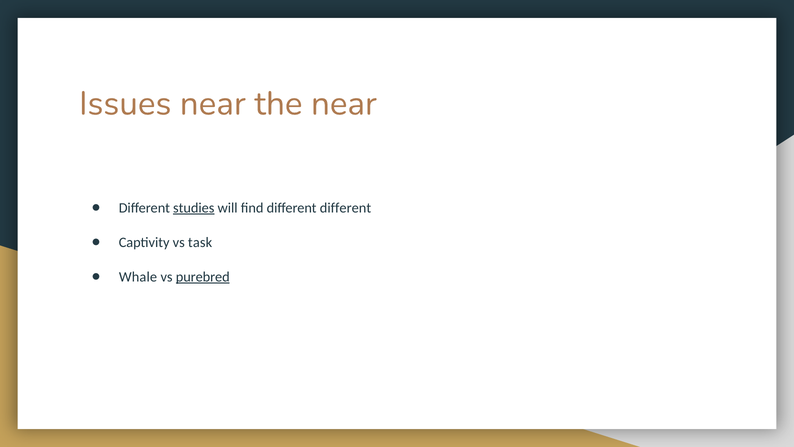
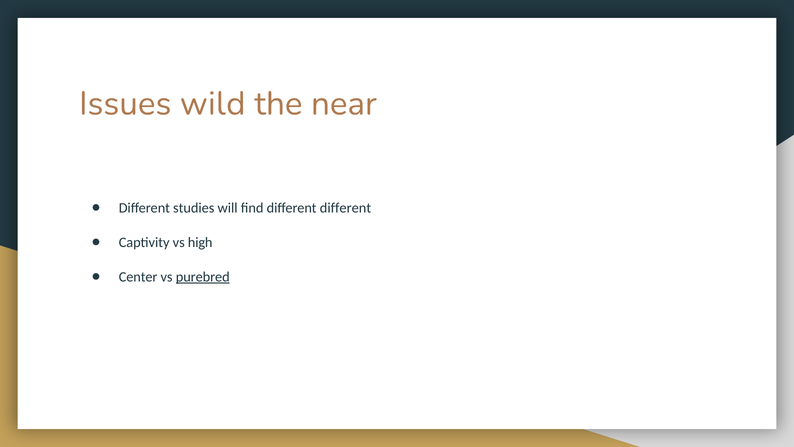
Issues near: near -> wild (213, 104)
studies underline: present -> none (194, 208)
task: task -> high (200, 242)
Whale: Whale -> Center (138, 277)
